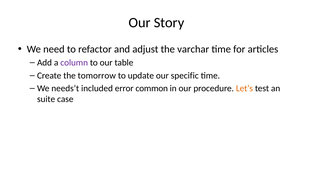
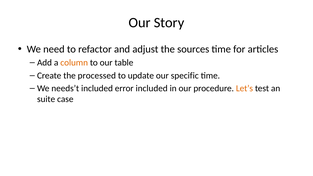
varchar: varchar -> sources (193, 49)
column colour: purple -> orange (74, 63)
tomorrow: tomorrow -> processed (97, 76)
error common: common -> included (152, 88)
